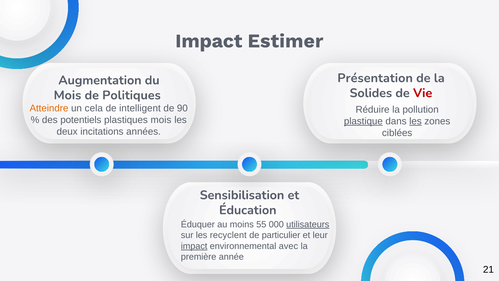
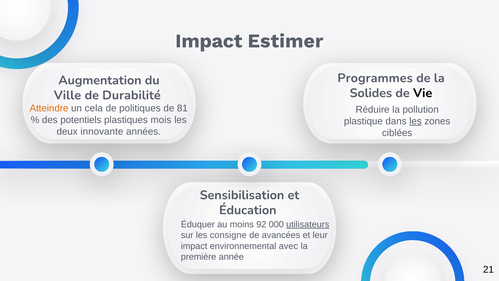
Présentation: Présentation -> Programmes (375, 78)
Vie colour: red -> black (423, 93)
Mois: Mois -> Ville (67, 95)
Politiques: Politiques -> Durabilité (131, 95)
intelligent: intelligent -> politiques (140, 108)
90: 90 -> 81 (182, 108)
plastique underline: present -> none (363, 121)
incitations: incitations -> innovante (102, 132)
55: 55 -> 92 (261, 224)
recyclent: recyclent -> consigne (228, 235)
particulier: particulier -> avancées (281, 235)
impact underline: present -> none (194, 246)
